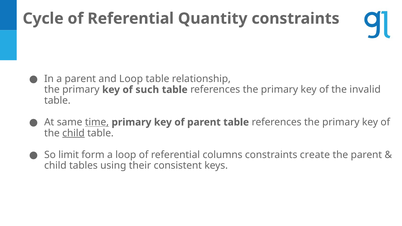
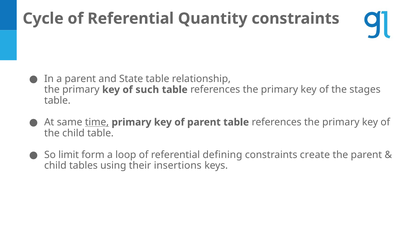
and Loop: Loop -> State (131, 79)
invalid: invalid -> stages (365, 90)
child underline: present -> none (73, 133)
columns: columns -> defining (222, 155)
consistent: consistent -> insertions (178, 166)
